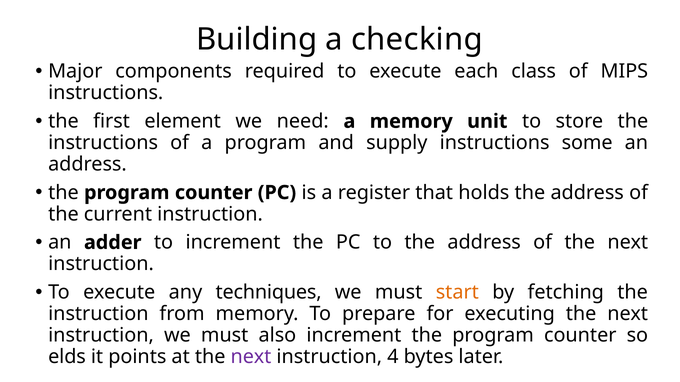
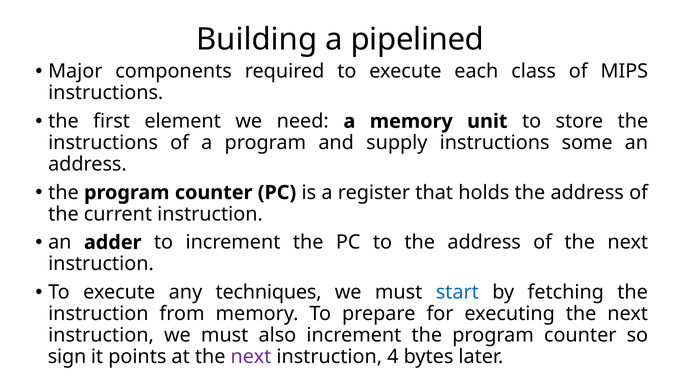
checking: checking -> pipelined (417, 40)
start colour: orange -> blue (457, 293)
elds: elds -> sign (67, 357)
